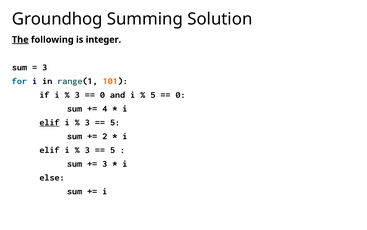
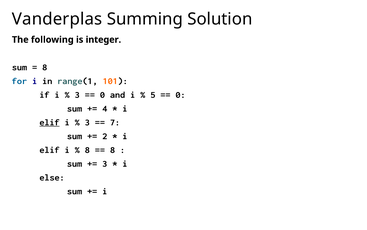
Groundhog: Groundhog -> Vanderplas (57, 19)
The underline: present -> none (20, 40)
3: 3 -> 8 (45, 67)
5: 5 -> 7 (115, 122)
3: 3 -> 8 (87, 149)
5: 5 -> 8 (113, 149)
